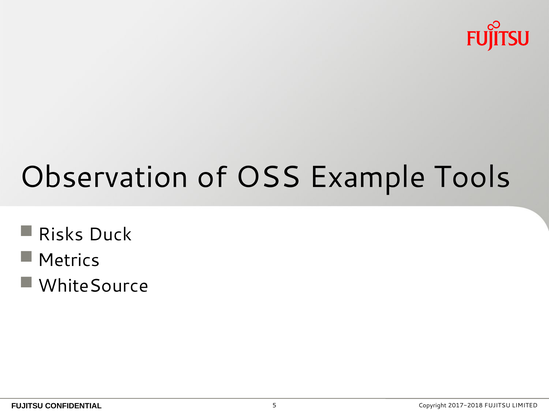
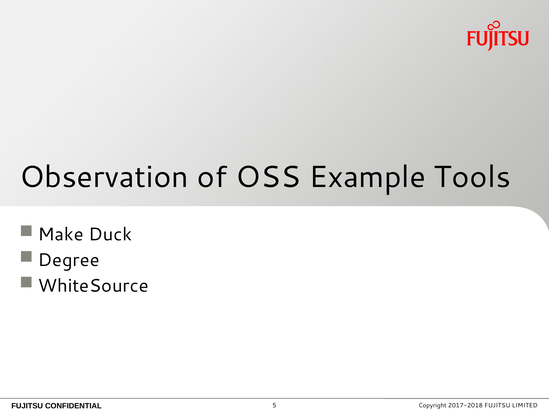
Risks: Risks -> Make (61, 234)
Metrics: Metrics -> Degree (69, 260)
